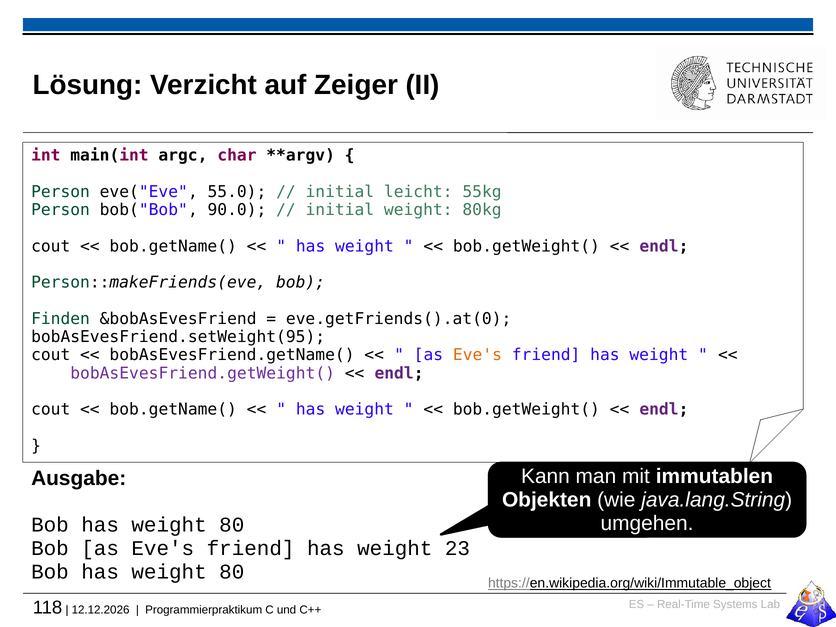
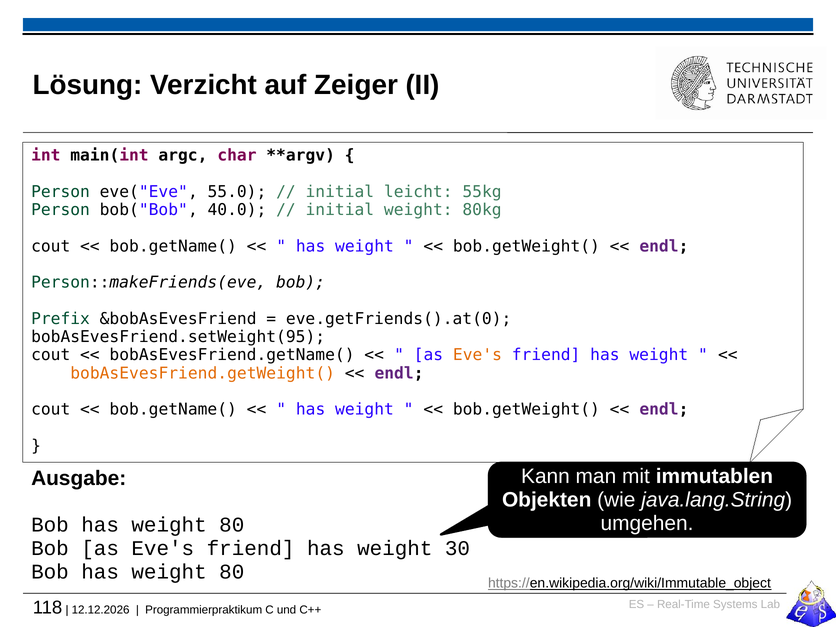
90.0: 90.0 -> 40.0 (237, 210)
Finden: Finden -> Prefix (61, 319)
bobAsEvesFriend.getWeight( colour: purple -> orange (203, 373)
23: 23 -> 30 (457, 548)
